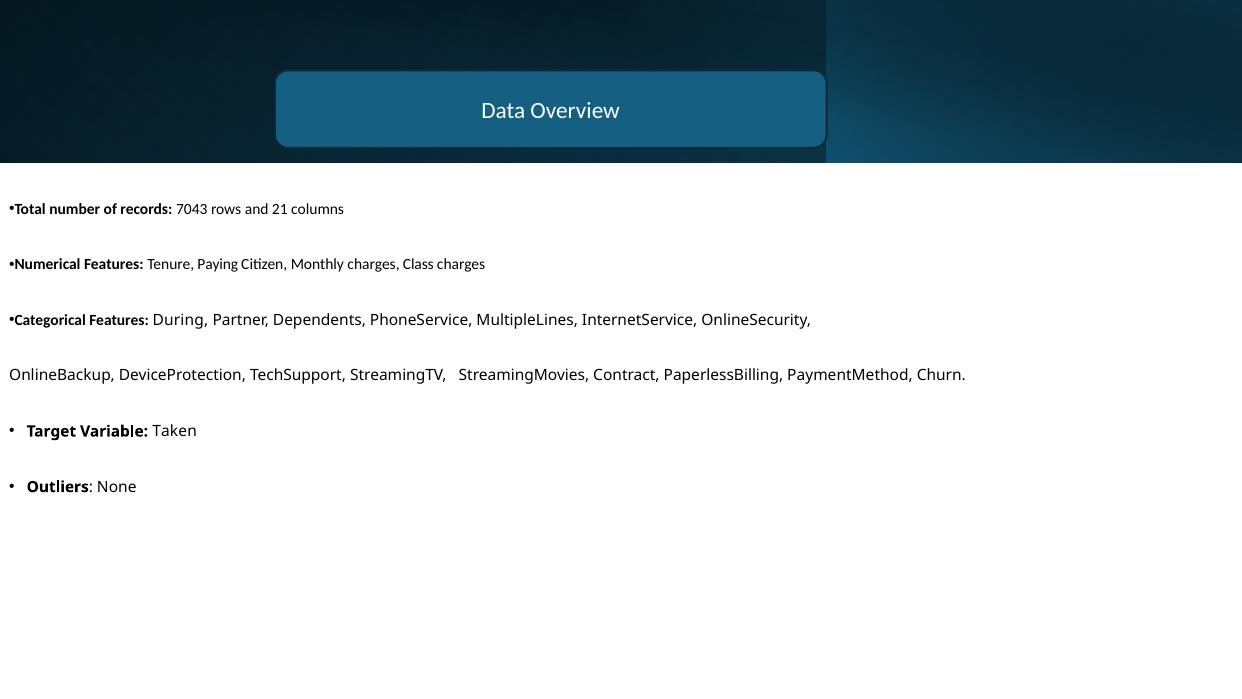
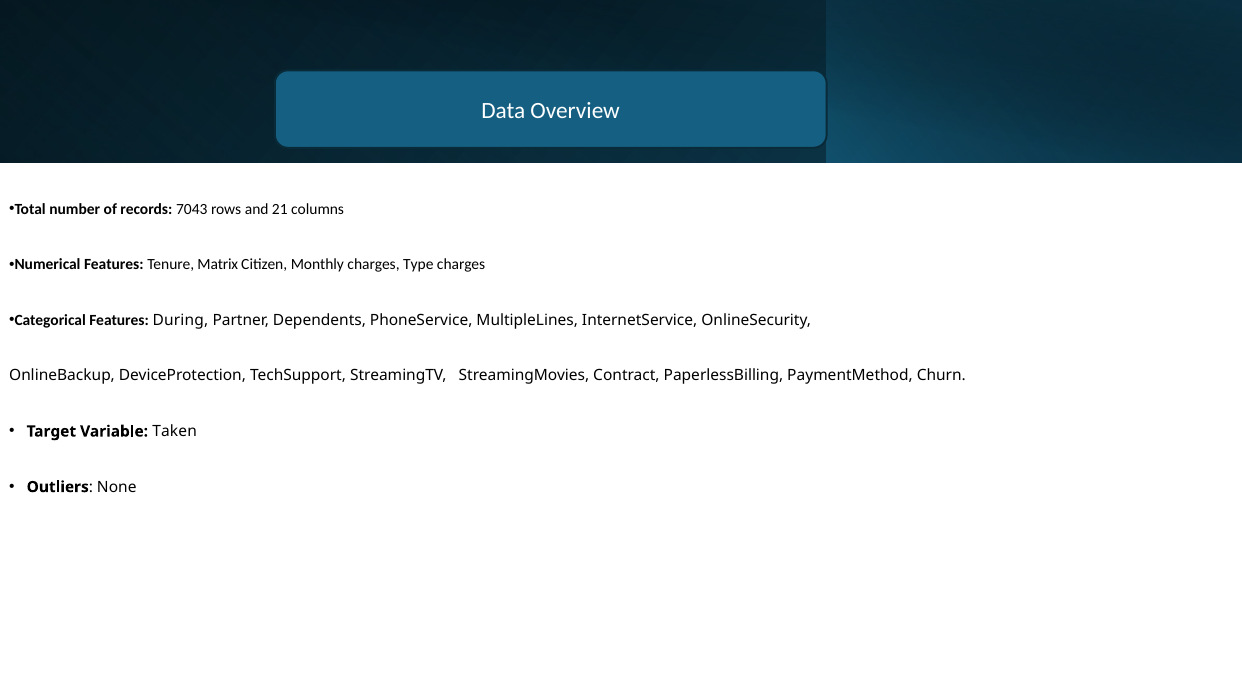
Paying: Paying -> Matrix (218, 264)
Class: Class -> Type (418, 264)
